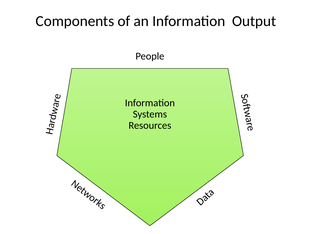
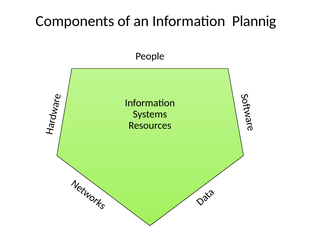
Output: Output -> Plannig (254, 21)
